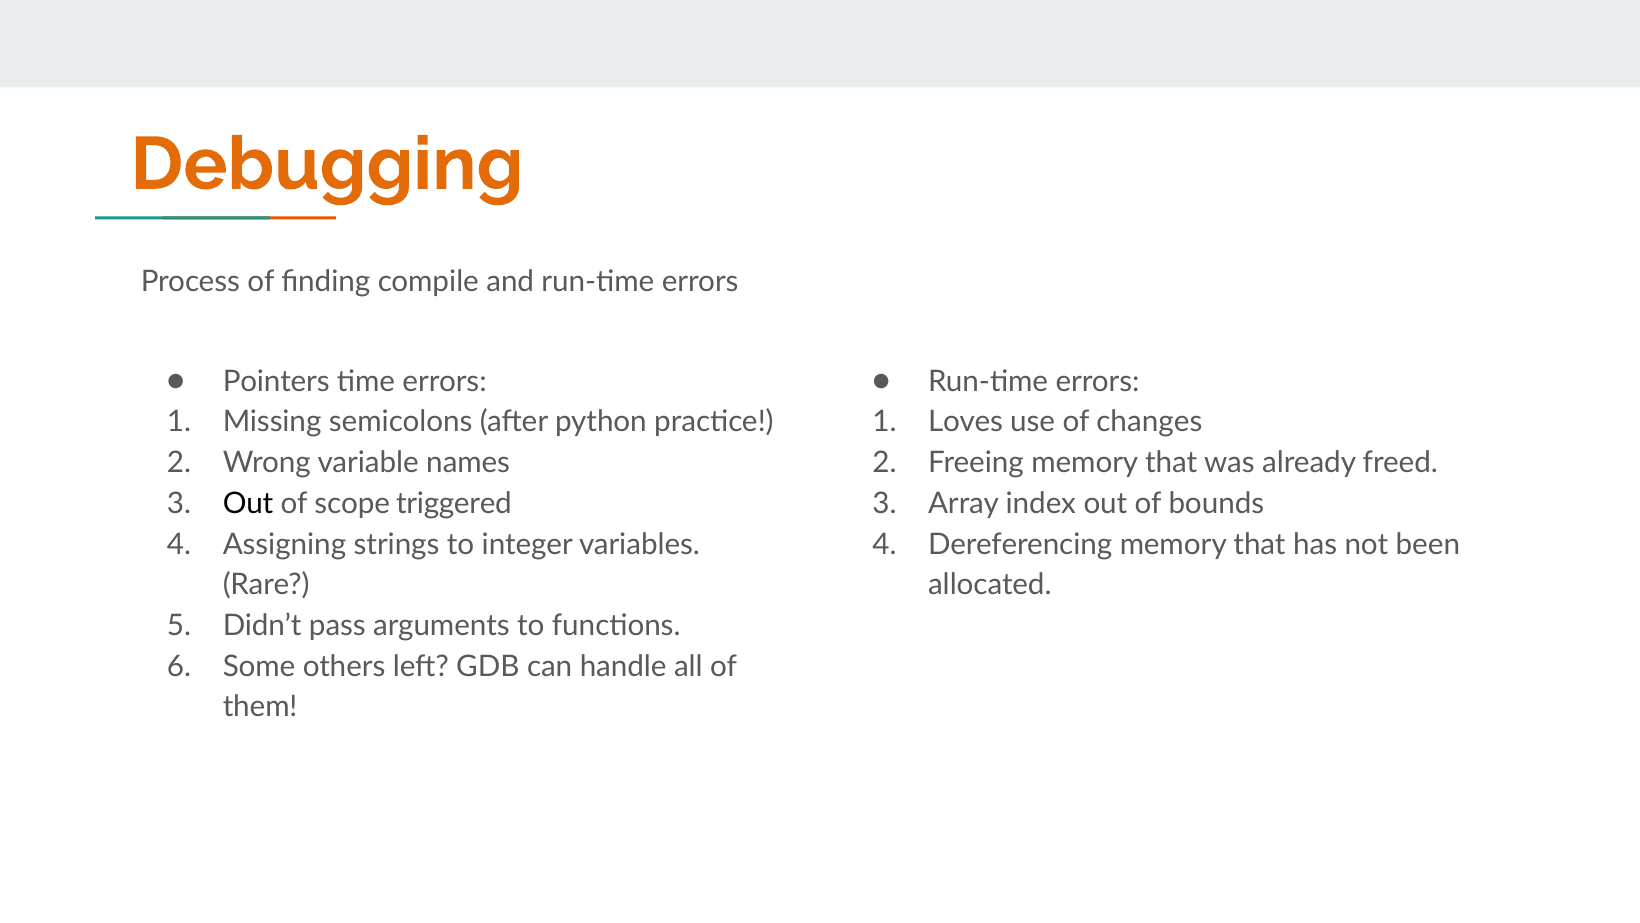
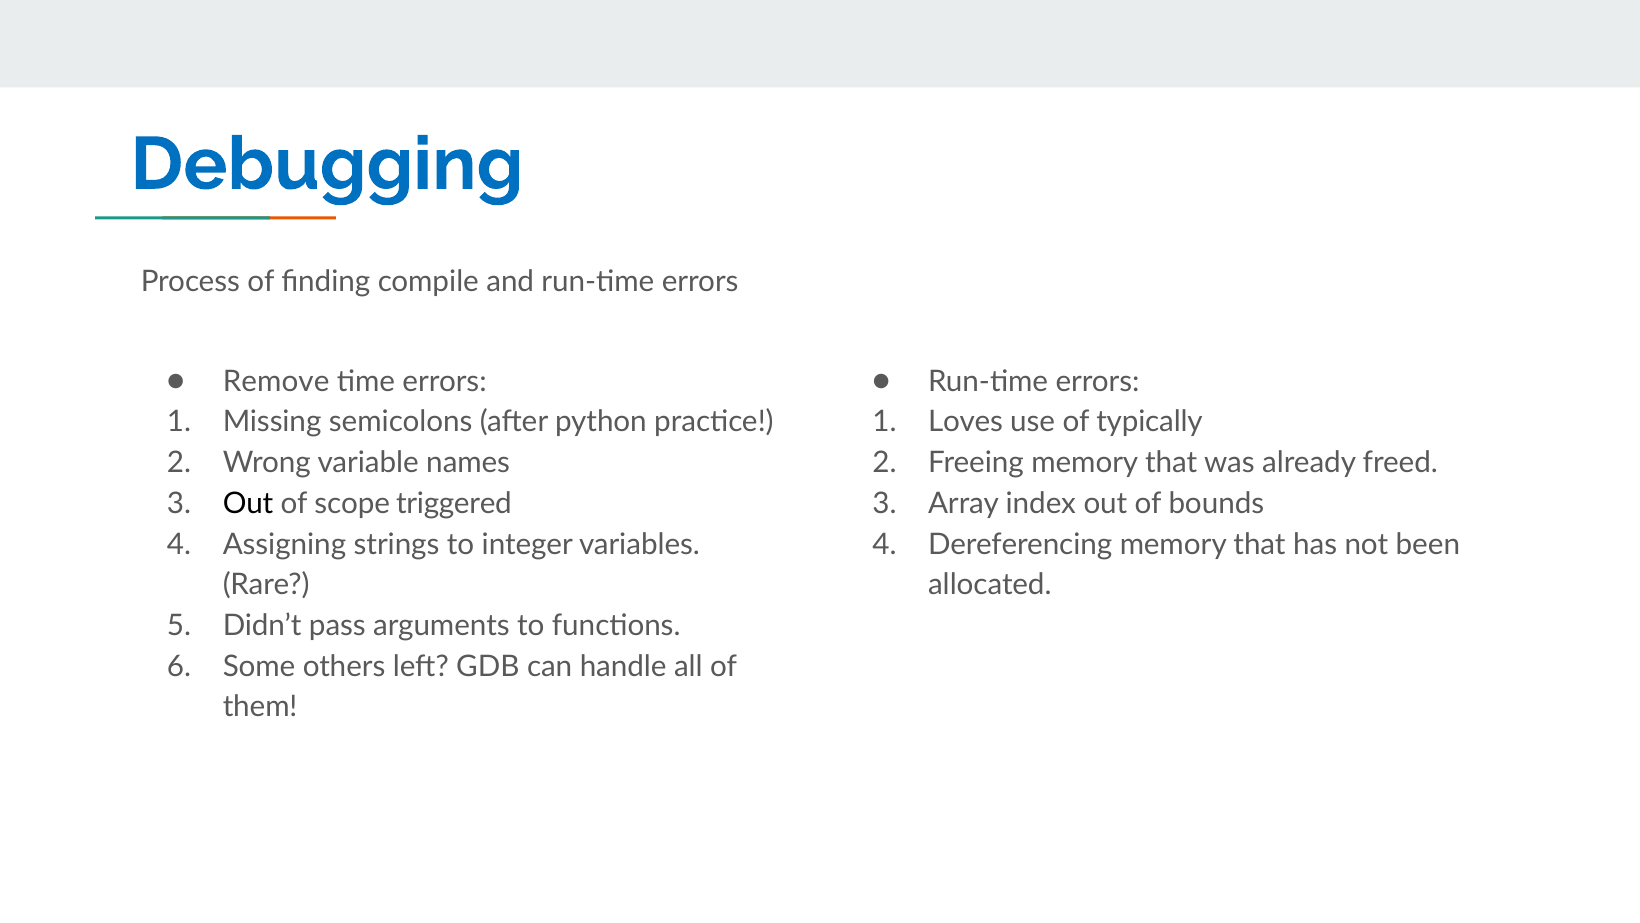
Debugging colour: orange -> blue (327, 164)
Pointers: Pointers -> Remove (276, 381)
changes: changes -> typically (1149, 422)
